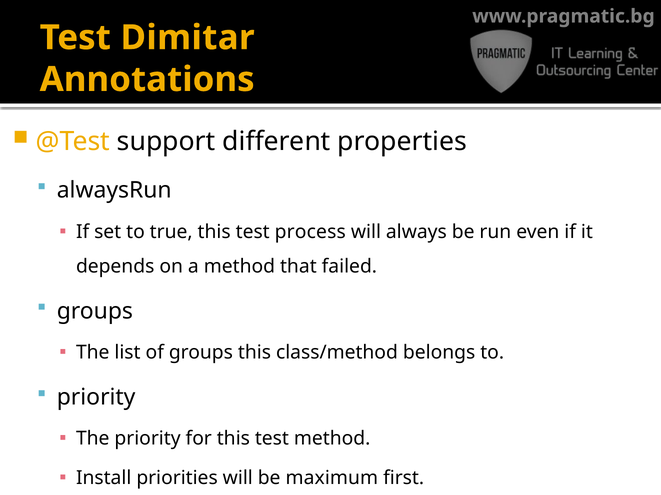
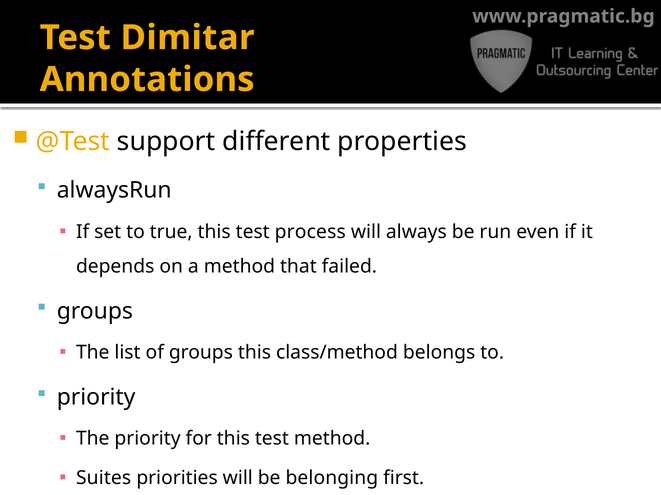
Install: Install -> Suites (104, 479)
maximum: maximum -> belonging (332, 479)
